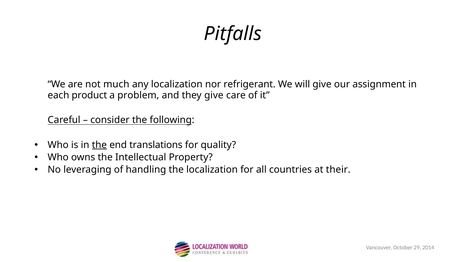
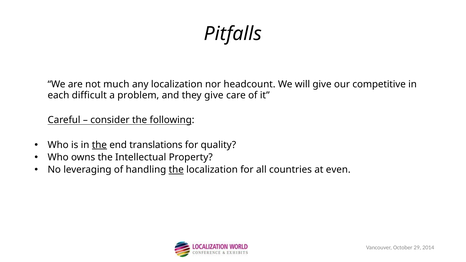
refrigerant: refrigerant -> headcount (250, 84)
assignment: assignment -> competitive (379, 84)
product: product -> difficult (89, 95)
the underline: none -> present (176, 170)
their: their -> even (338, 170)
